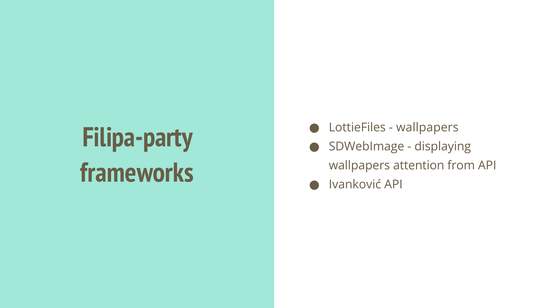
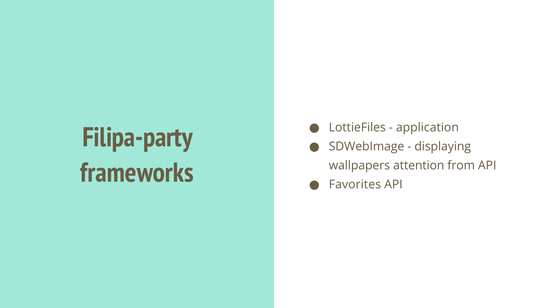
wallpapers: wallpapers -> application (427, 127)
Ivanković: Ivanković -> Favorites (355, 184)
